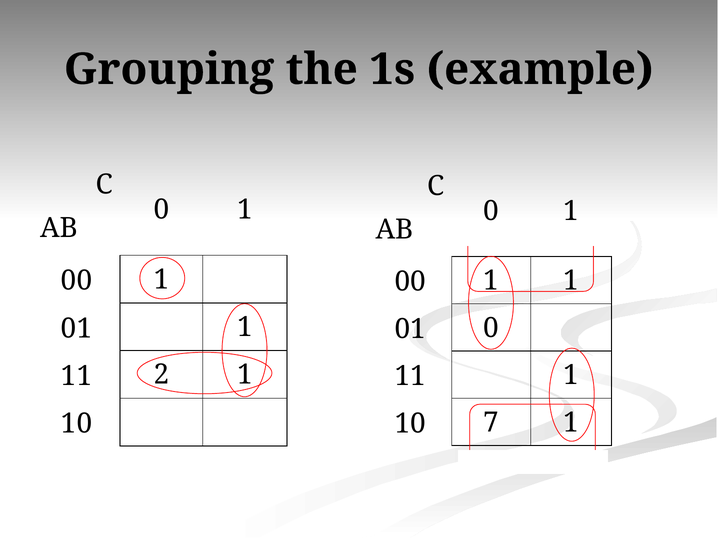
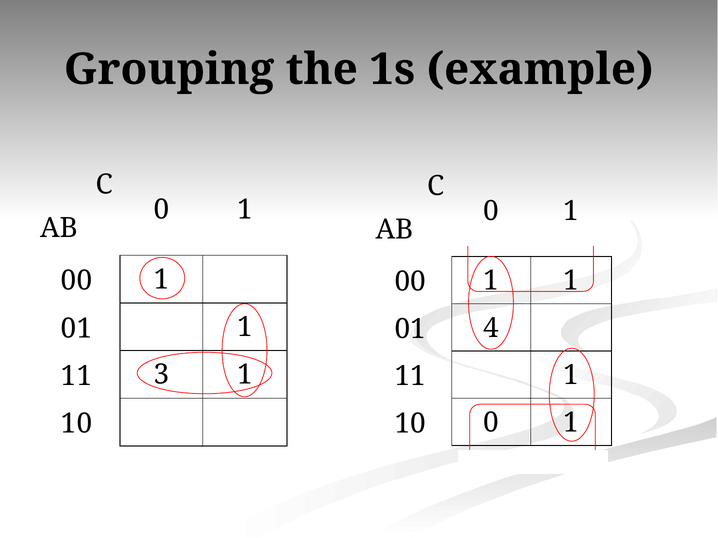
01 0: 0 -> 4 (491, 328)
2: 2 -> 3 (161, 375)
10 7: 7 -> 0 (491, 423)
